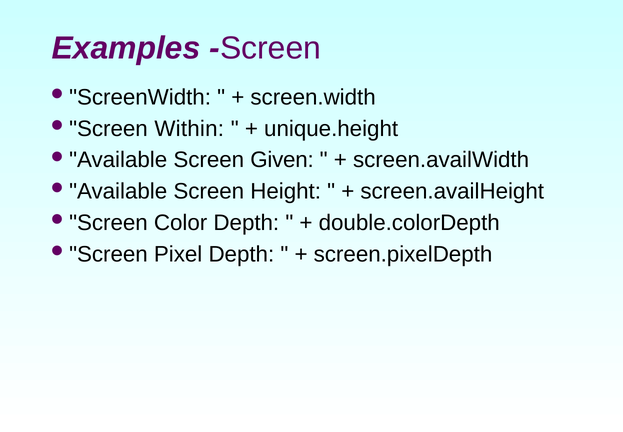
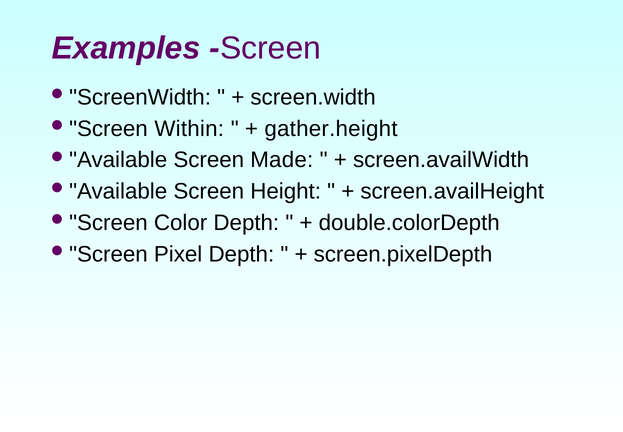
unique.height: unique.height -> gather.height (331, 128)
Given: Given -> Made (282, 160)
